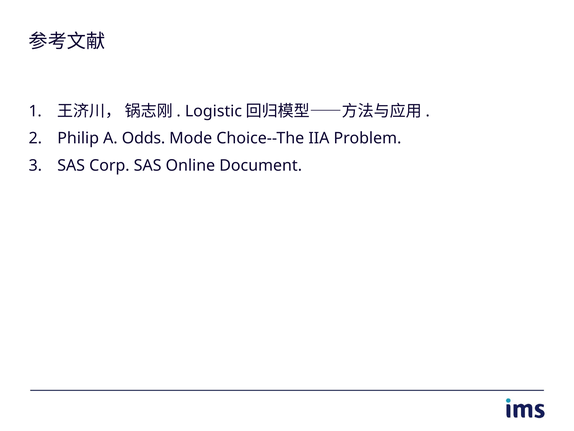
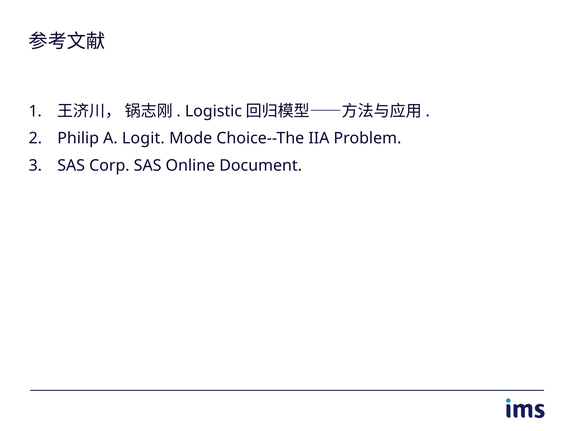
Odds: Odds -> Logit (143, 138)
